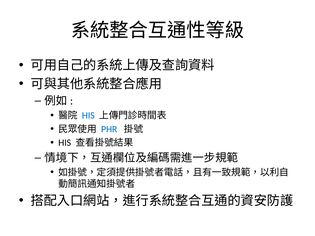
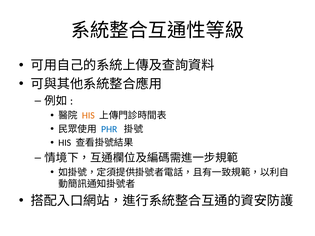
HIS colour: blue -> orange (88, 116)
